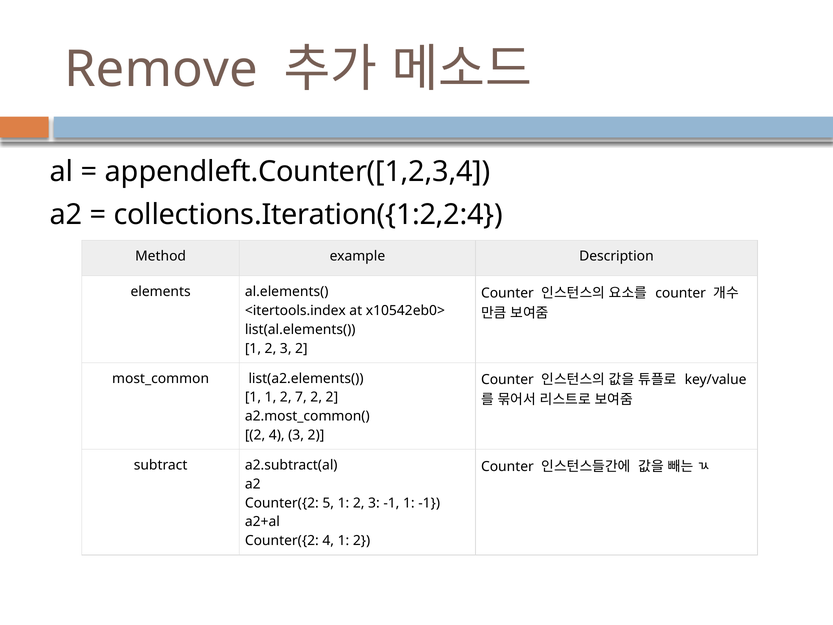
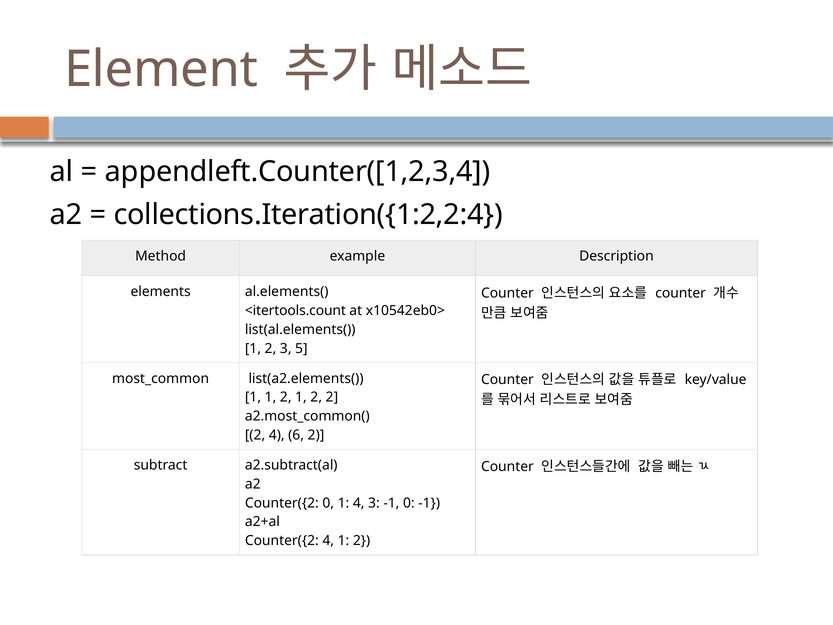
Remove: Remove -> Element (161, 69)
<itertools.index: <itertools.index -> <itertools.count (295, 311)
2 3 2: 2 -> 5 (301, 348)
2 7: 7 -> 1 (301, 397)
4 3: 3 -> 6 (296, 435)
Counter({2 5: 5 -> 0 (328, 503)
2: 2 -> 4 (359, 503)
-1 1: 1 -> 0 (409, 503)
